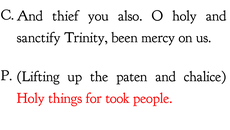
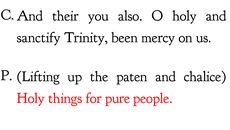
thief: thief -> their (65, 16)
took: took -> pure (118, 98)
